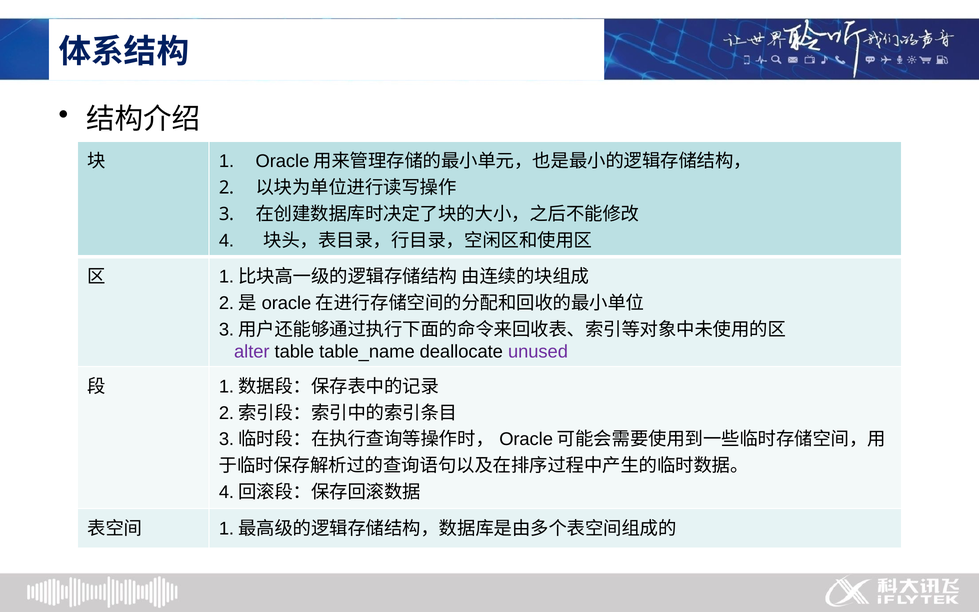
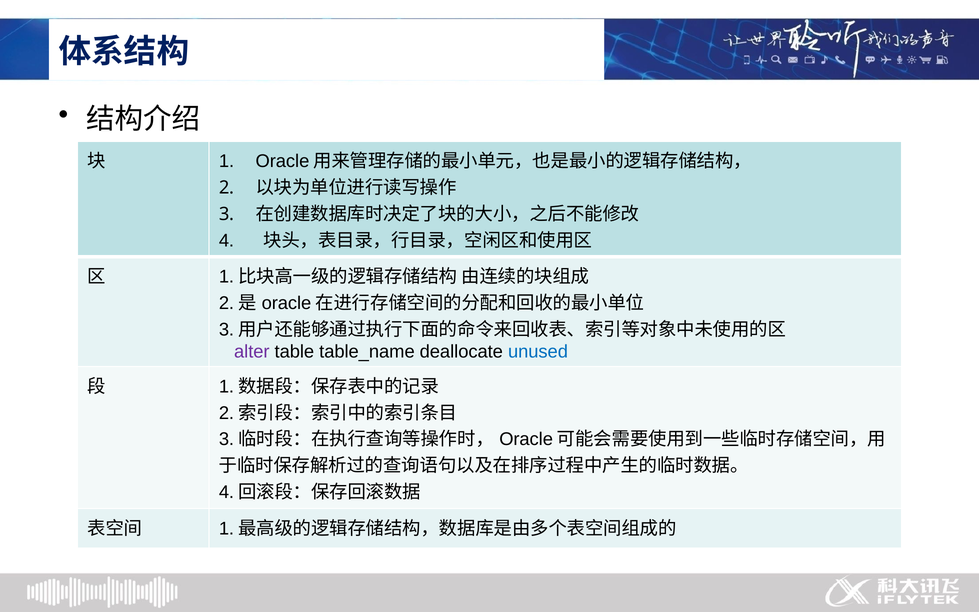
unused colour: purple -> blue (538, 351)
